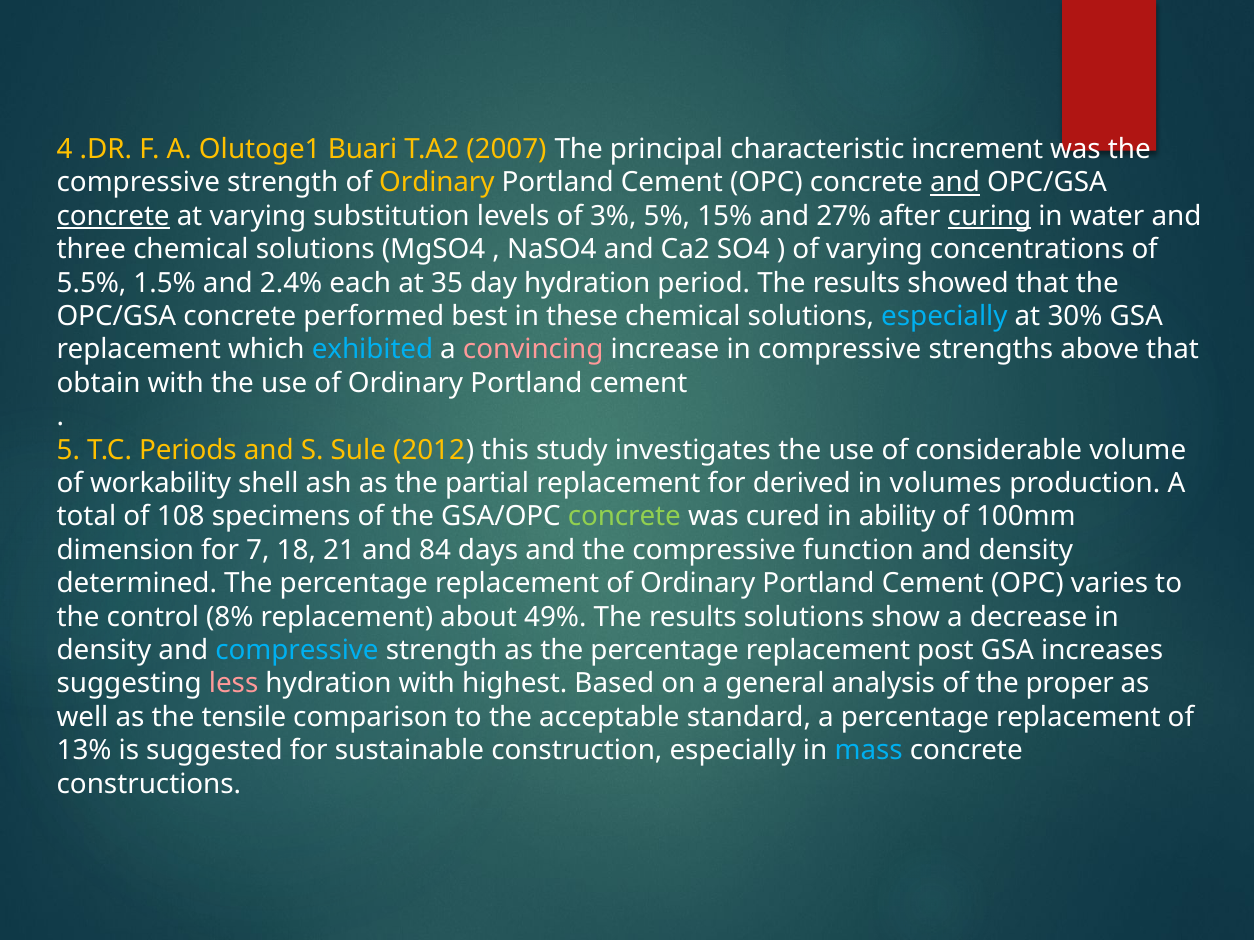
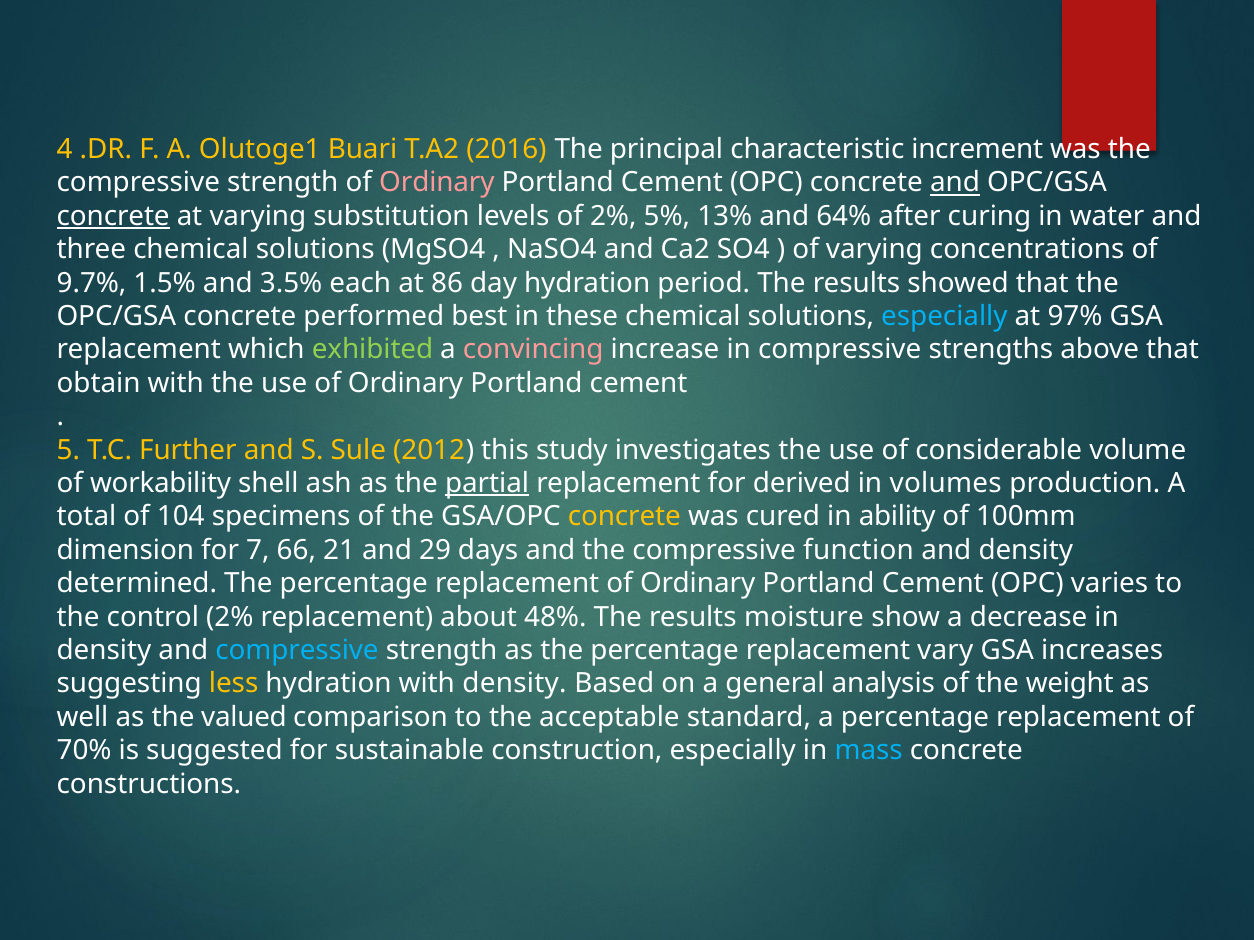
2007: 2007 -> 2016 (506, 149)
Ordinary colour: yellow -> pink (437, 183)
of 3%: 3% -> 2% (613, 216)
15%: 15% -> 13% (725, 216)
27%: 27% -> 64% (844, 216)
curing underline: present -> none (989, 216)
5.5%: 5.5% -> 9.7% (92, 283)
2.4%: 2.4% -> 3.5% (291, 283)
35: 35 -> 86 (447, 283)
30%: 30% -> 97% (1075, 317)
exhibited colour: light blue -> light green (373, 350)
Periods: Periods -> Further (188, 450)
partial underline: none -> present (487, 484)
108: 108 -> 104 (181, 517)
concrete colour: light green -> yellow (624, 517)
18: 18 -> 66 (296, 550)
84: 84 -> 29 (435, 550)
control 8%: 8% -> 2% (230, 617)
49%: 49% -> 48% (555, 617)
results solutions: solutions -> moisture (804, 617)
post: post -> vary (945, 651)
less colour: pink -> yellow (234, 684)
with highest: highest -> density (515, 684)
proper: proper -> weight (1070, 684)
tensile: tensile -> valued (244, 718)
13%: 13% -> 70% (84, 751)
